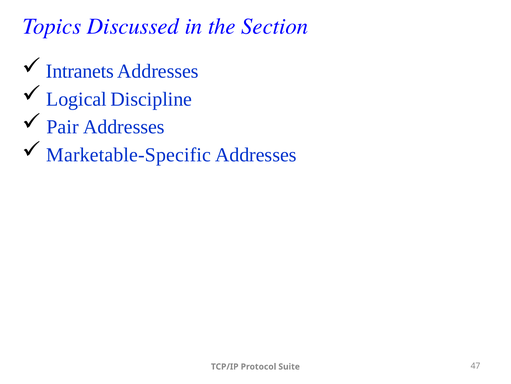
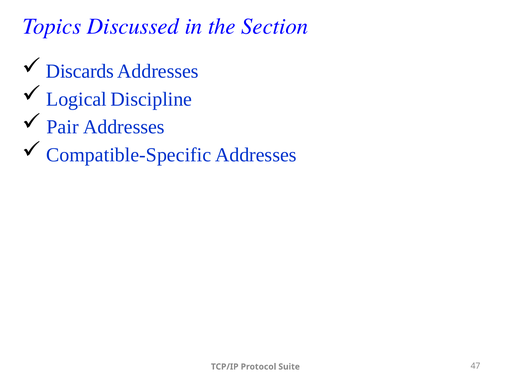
Intranets: Intranets -> Discards (80, 71)
Marketable-Specific: Marketable-Specific -> Compatible-Specific (129, 155)
